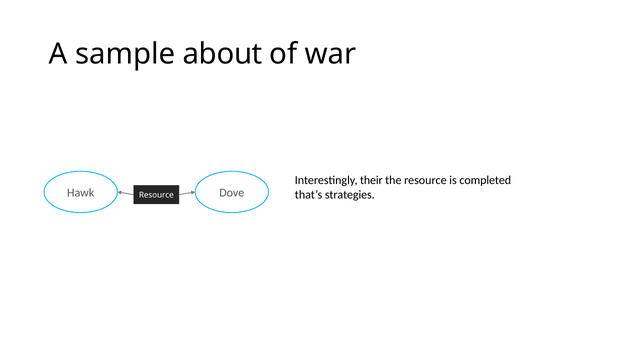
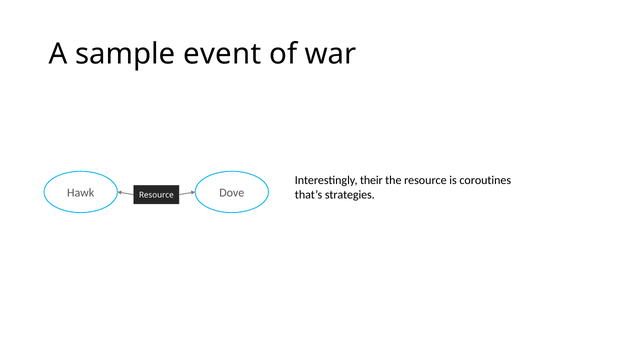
about: about -> event (222, 54)
completed: completed -> coroutines (485, 180)
